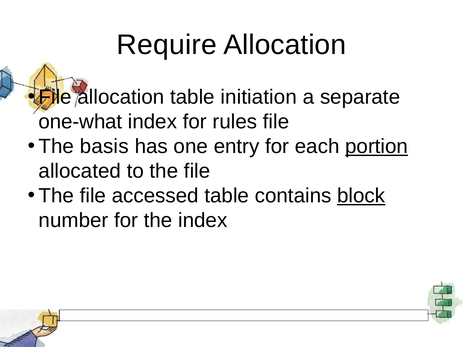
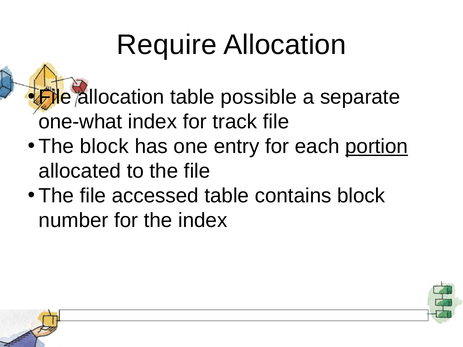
initiation: initiation -> possible (259, 97)
rules: rules -> track (235, 122)
The basis: basis -> block (104, 146)
block underline: present -> none (361, 196)
